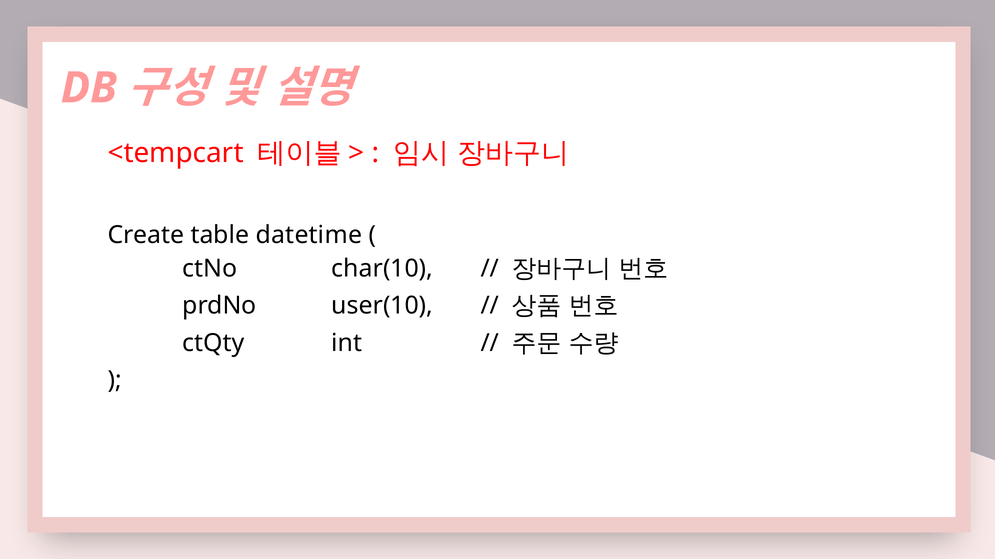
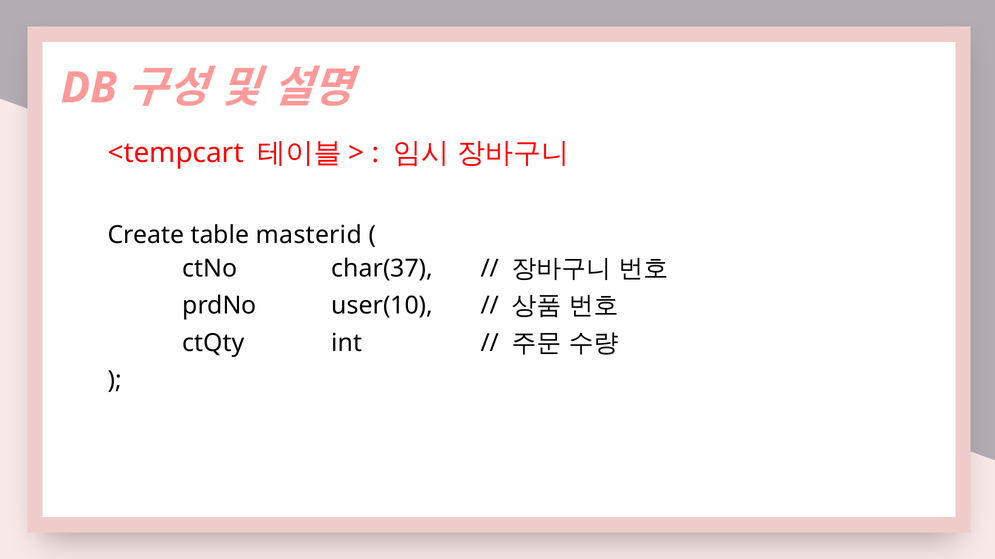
datetime: datetime -> masterid (309, 235)
char(10: char(10 -> char(37 (382, 269)
